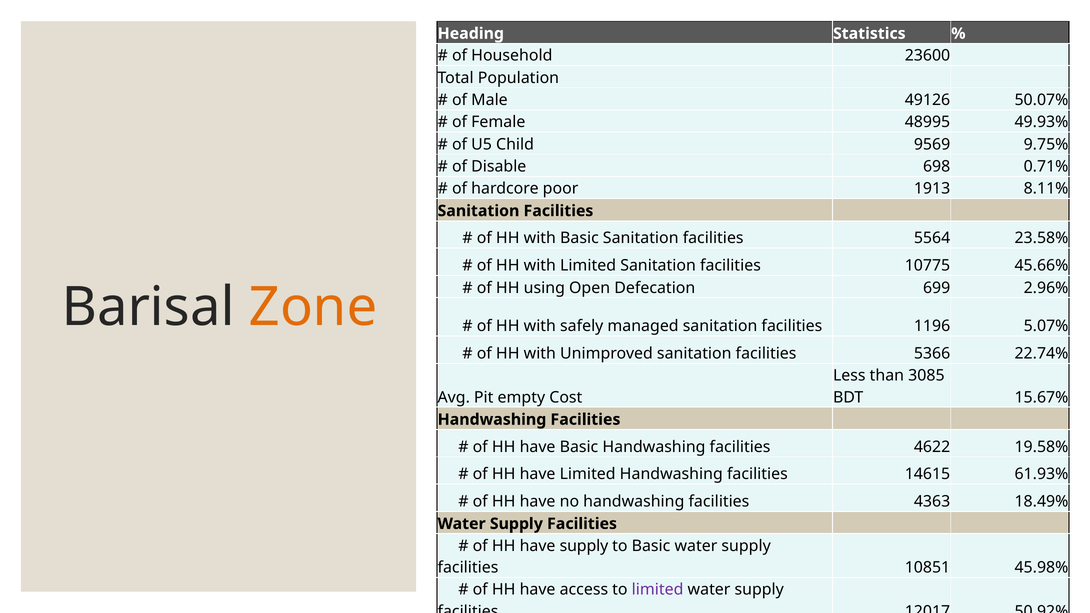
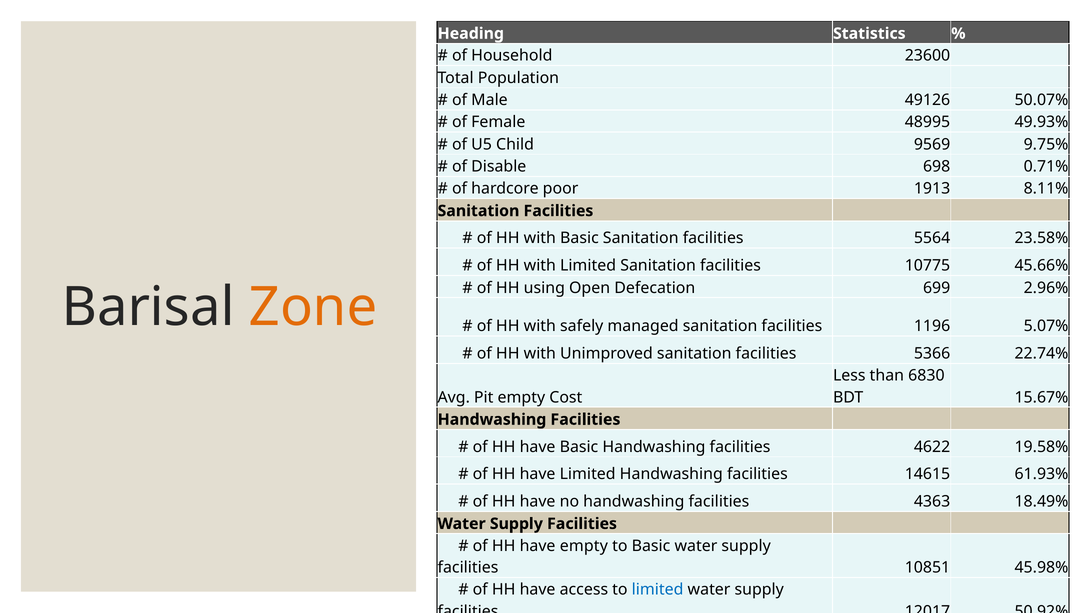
3085: 3085 -> 6830 (926, 376)
have supply: supply -> empty (584, 546)
limited colour: purple -> blue (658, 590)
